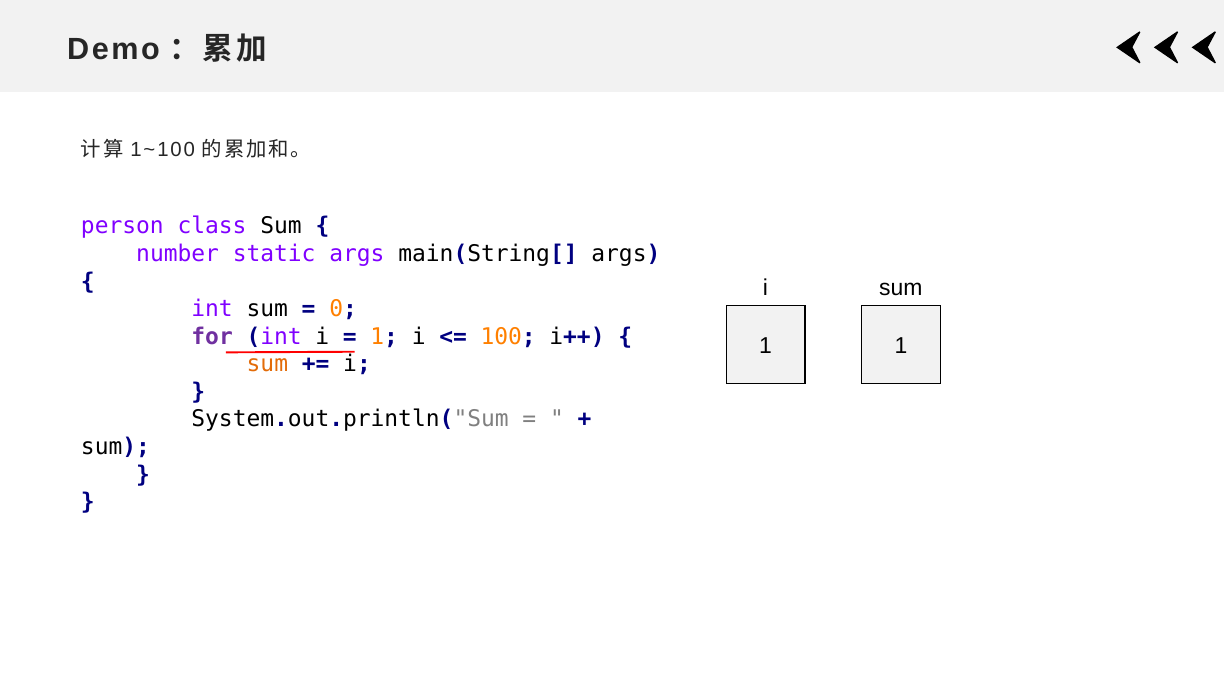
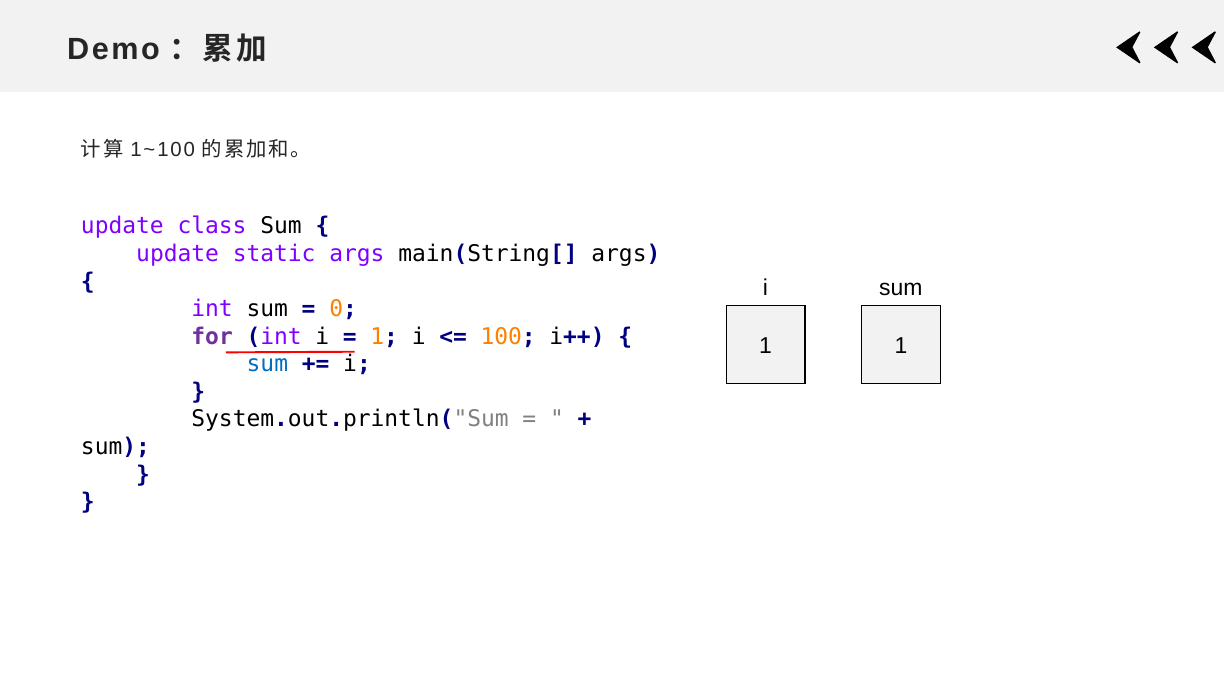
person: person -> update (122, 226)
number: number -> update (178, 254)
sum colour: orange -> blue (267, 364)
